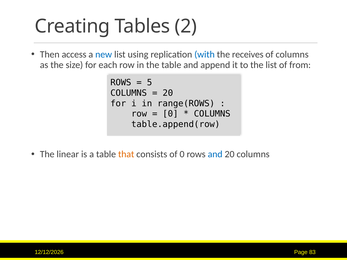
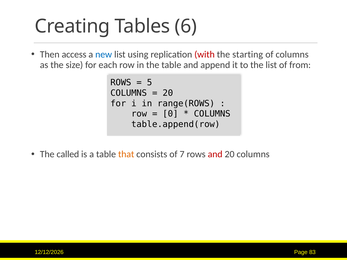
2: 2 -> 6 (186, 26)
with colour: blue -> red (205, 55)
receives: receives -> starting (248, 55)
linear: linear -> called (68, 154)
of 0: 0 -> 7 (182, 154)
and colour: blue -> red (215, 154)
